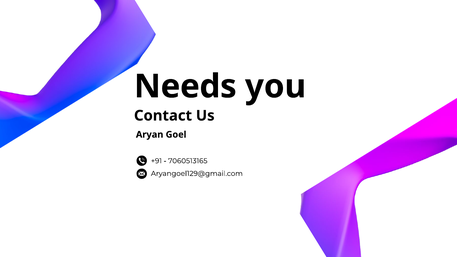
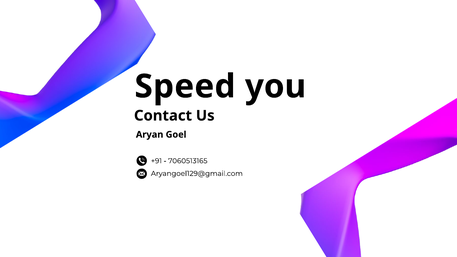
Needs: Needs -> Speed (185, 87)
